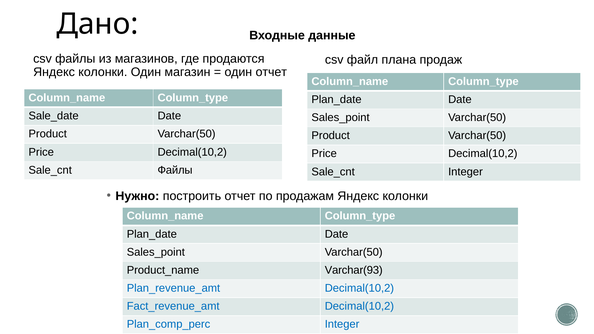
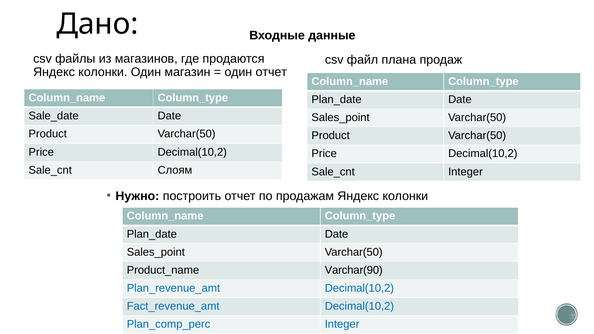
Файлы: Файлы -> Слоям (175, 170)
Varchar(93: Varchar(93 -> Varchar(90 (354, 270)
